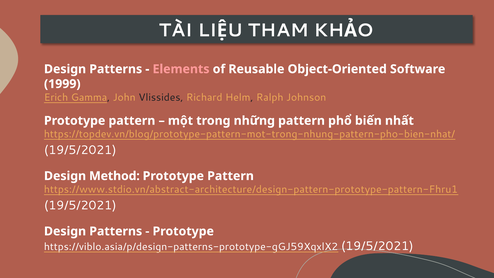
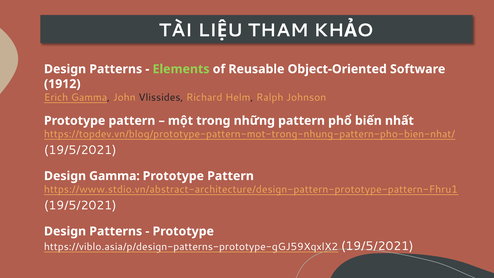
Elements colour: pink -> light green (181, 69)
1999: 1999 -> 1912 (62, 84)
Method: Method -> Gamma (114, 176)
